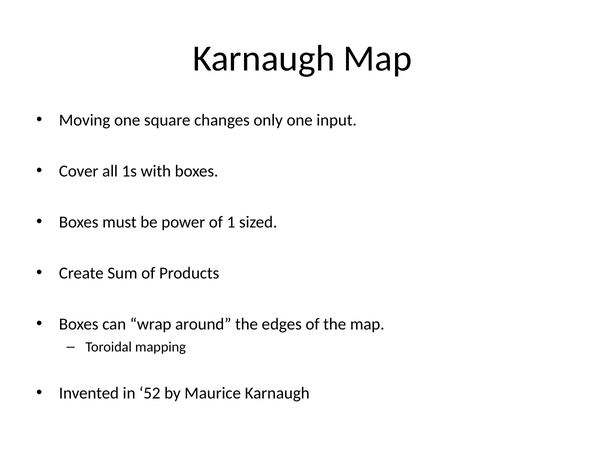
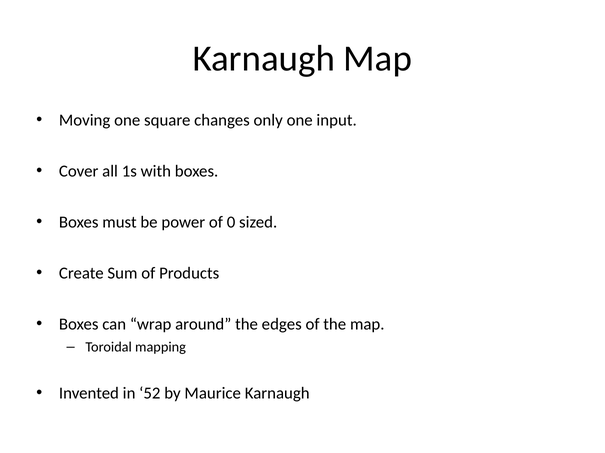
1: 1 -> 0 (231, 222)
